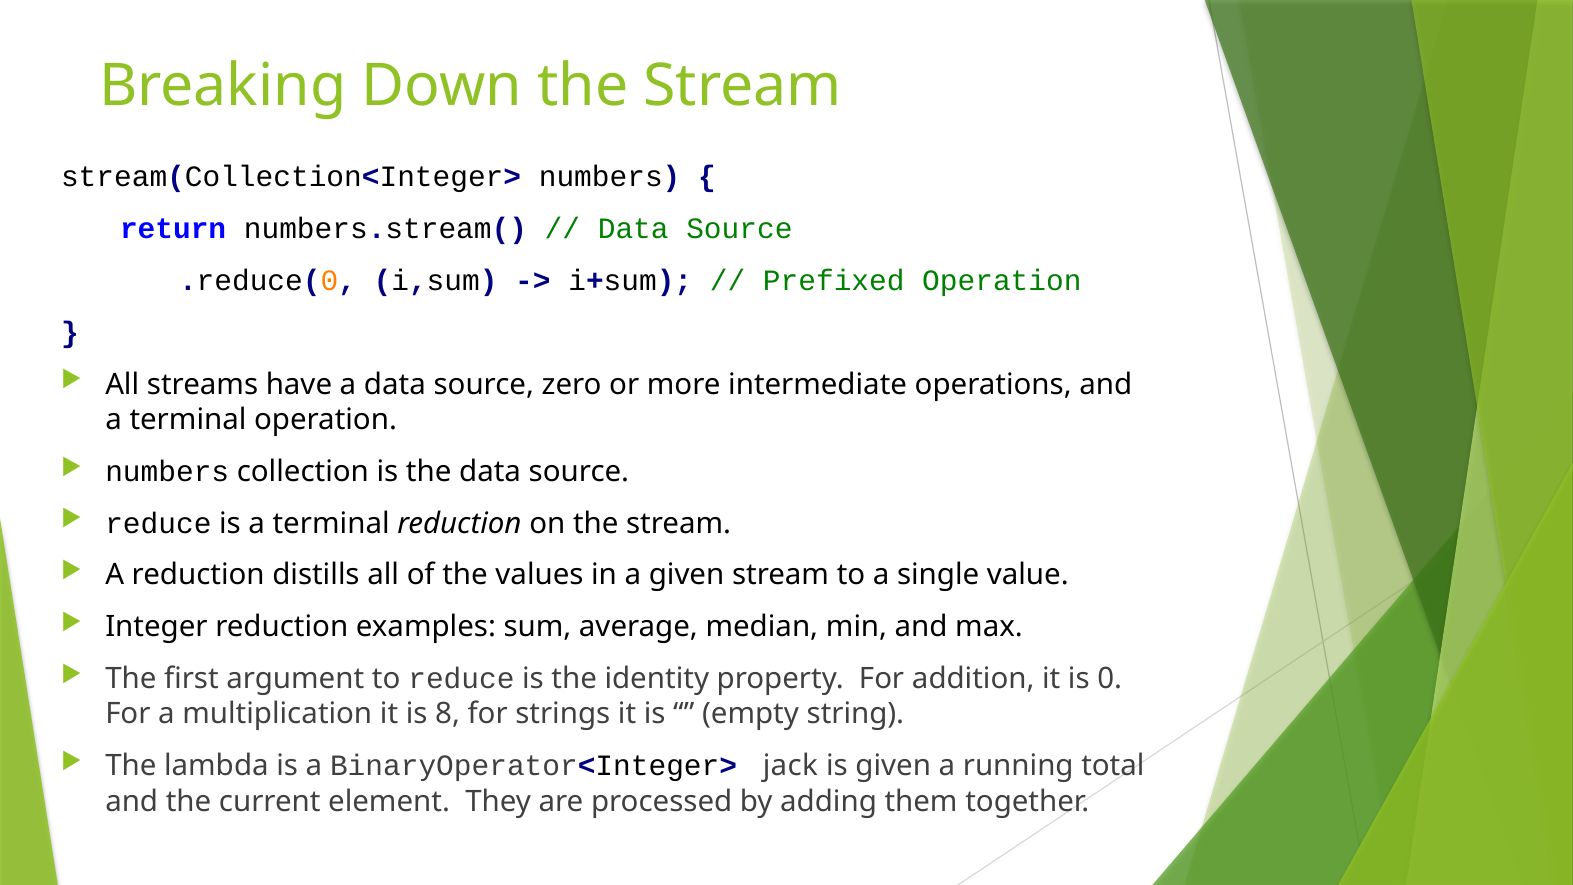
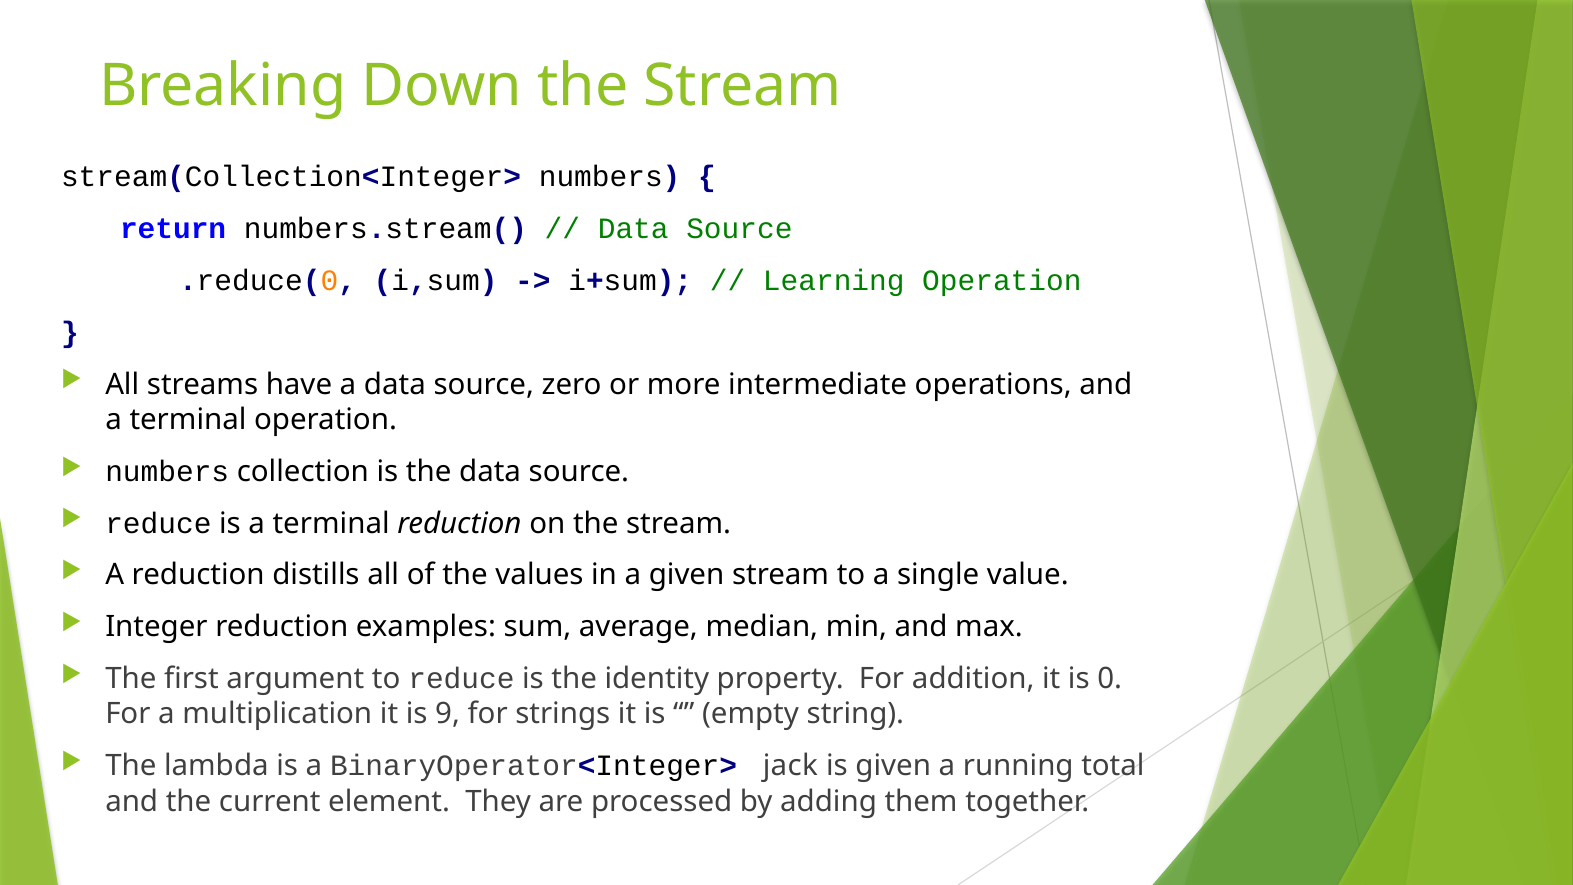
Prefixed: Prefixed -> Learning (834, 281)
8: 8 -> 9 (448, 714)
